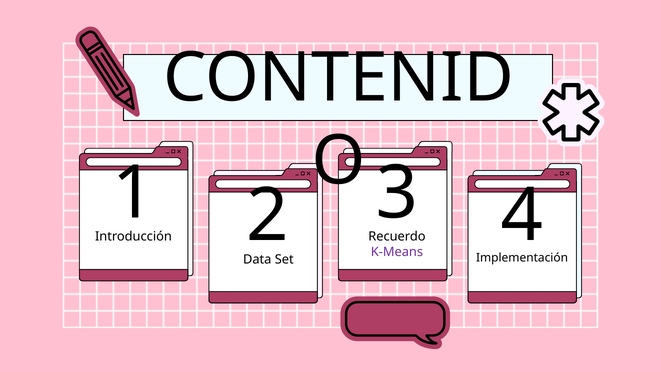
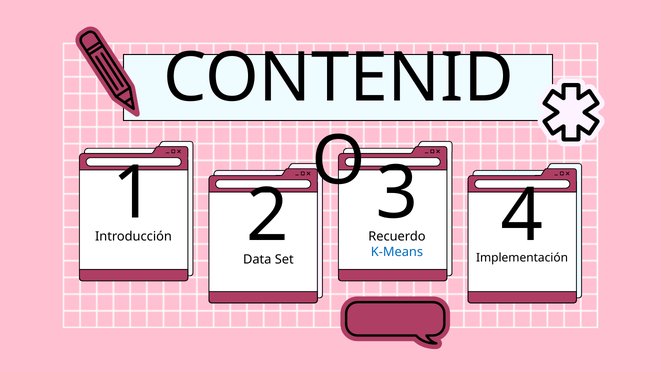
K-Means colour: purple -> blue (397, 252)
